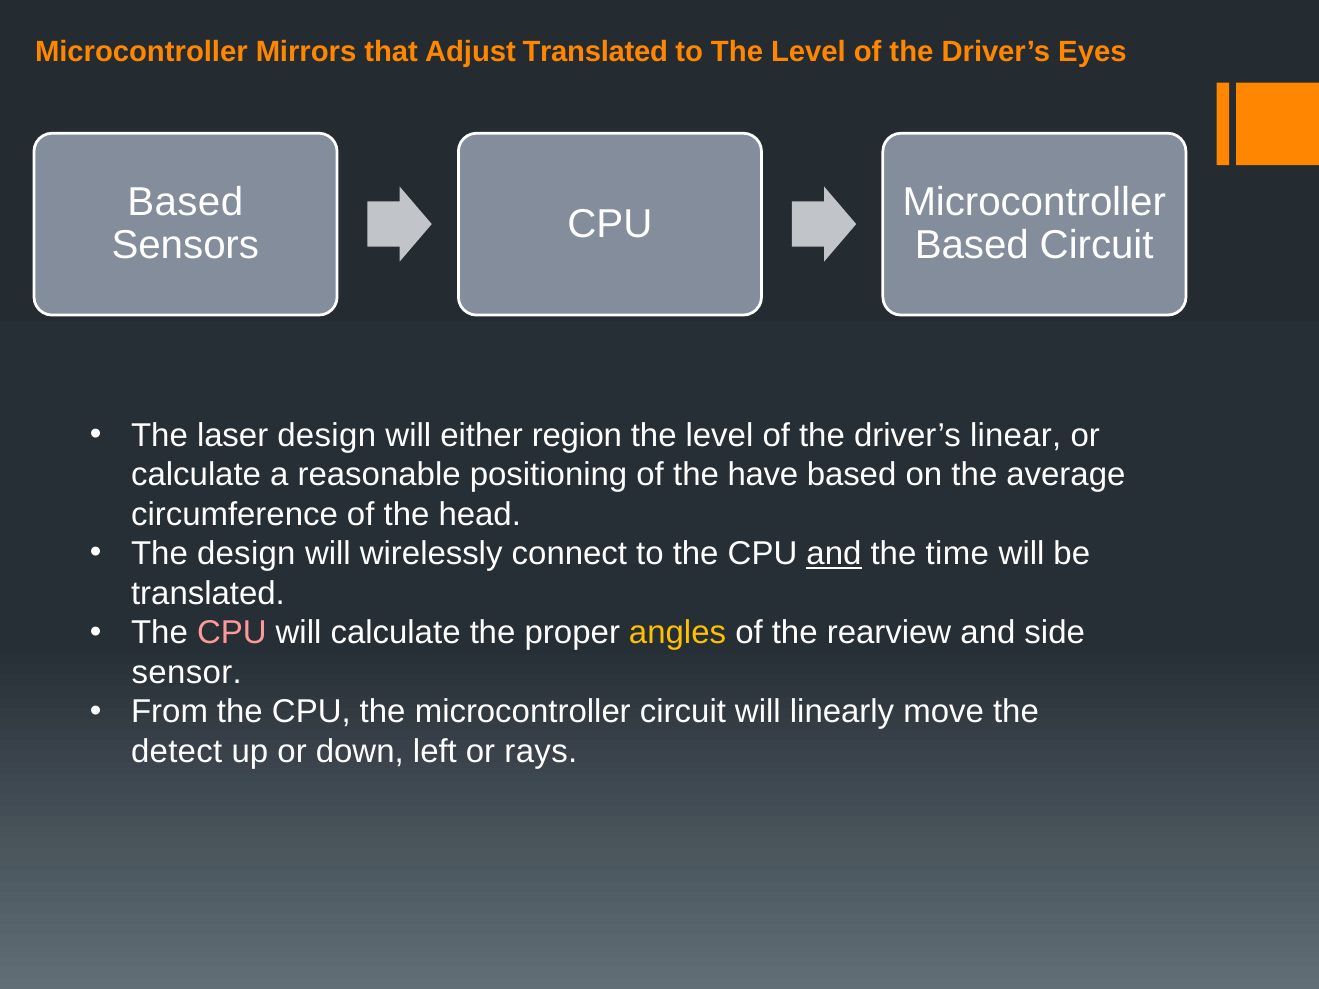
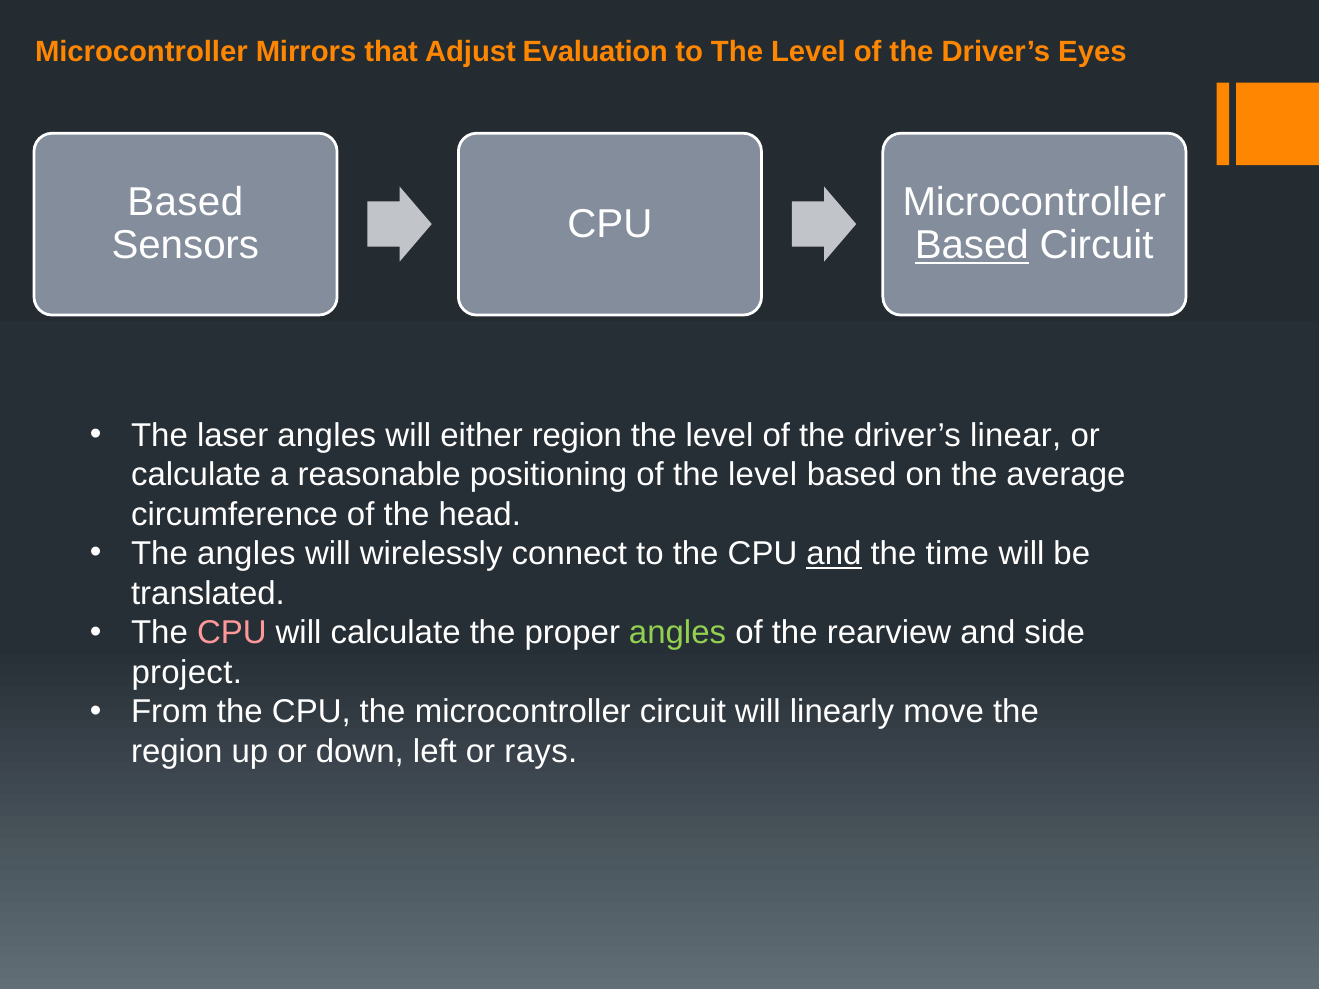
Adjust Translated: Translated -> Evaluation (595, 52)
Based underline: none -> present (972, 246)
laser design: design -> angles (327, 435)
of the have: have -> level (763, 475)
The design: design -> angles (246, 554)
angles colour: yellow -> light green (678, 633)
sensor: sensor -> project (187, 673)
detect: detect -> region (177, 752)
